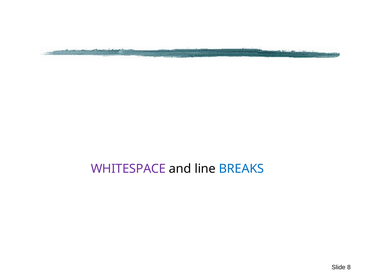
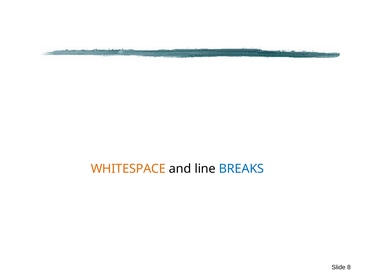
WHITESPACE colour: purple -> orange (128, 169)
